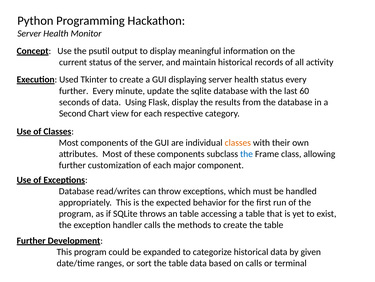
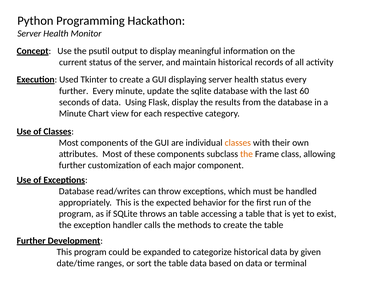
Second: Second -> Minute (73, 113)
the colour: blue -> orange (247, 154)
on calls: calls -> data (254, 263)
